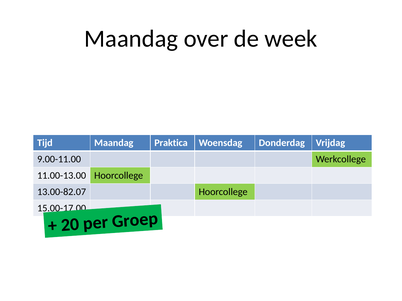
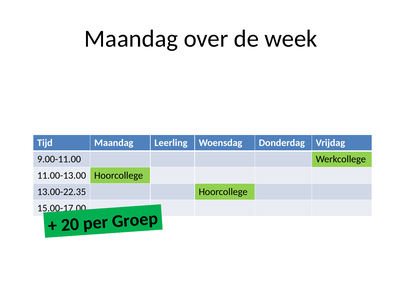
Praktica: Praktica -> Leerling (171, 143)
13.00-82.07: 13.00-82.07 -> 13.00-22.35 (62, 192)
